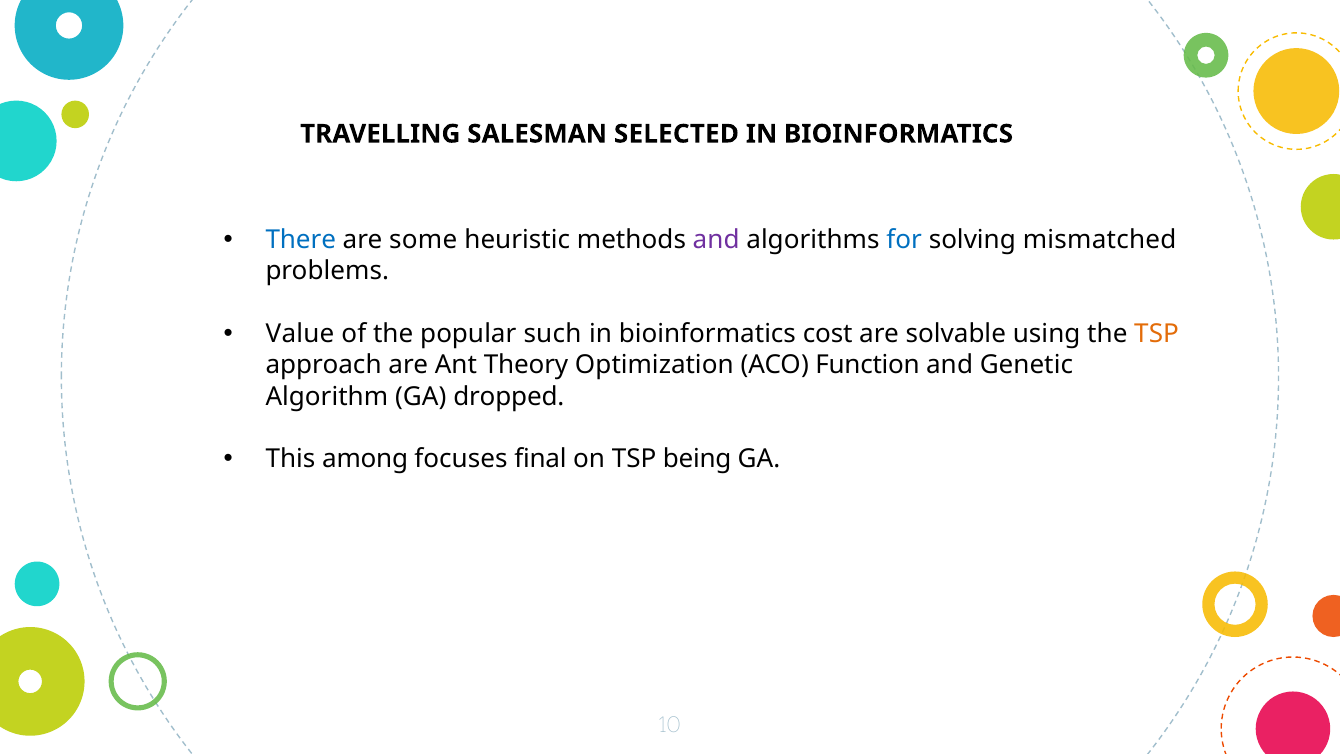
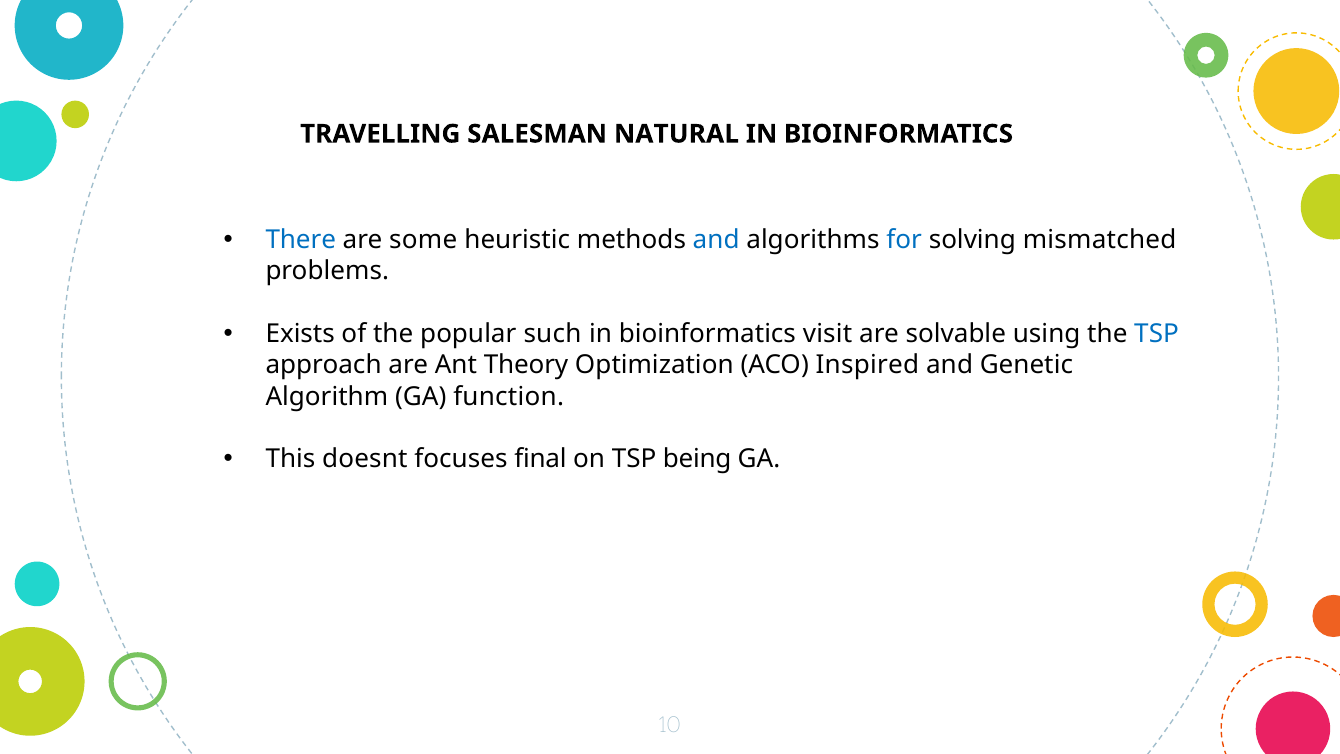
SELECTED: SELECTED -> NATURAL (676, 134)
and colour: purple -> blue (716, 240)
Value: Value -> Exists (300, 334)
cost: cost -> visit (828, 334)
TSP colour: orange -> blue (1157, 334)
Function: Function -> Inspired (867, 365)
dropped: dropped -> function (509, 396)
among: among -> doesnt (365, 459)
